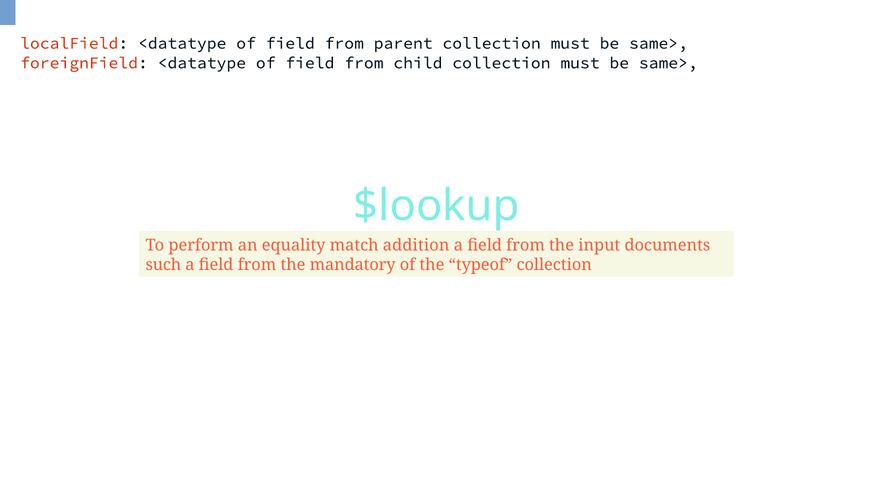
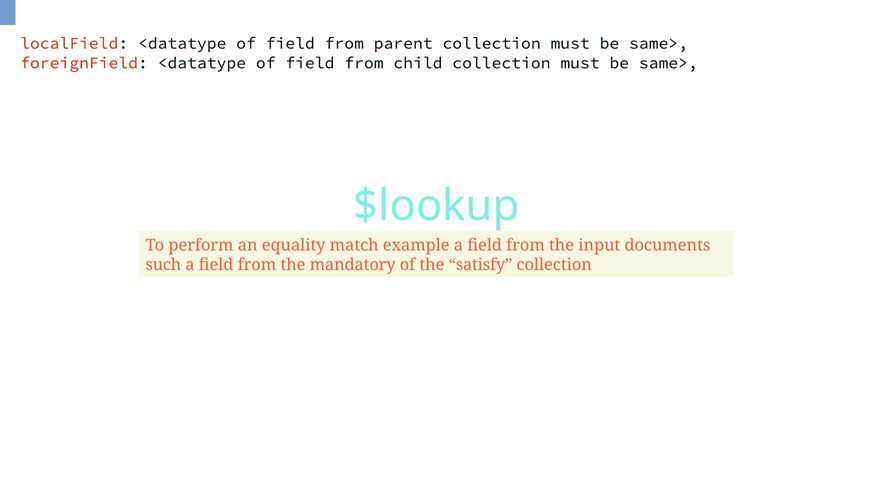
addition: addition -> example (416, 245)
typeof: typeof -> satisfy (480, 265)
